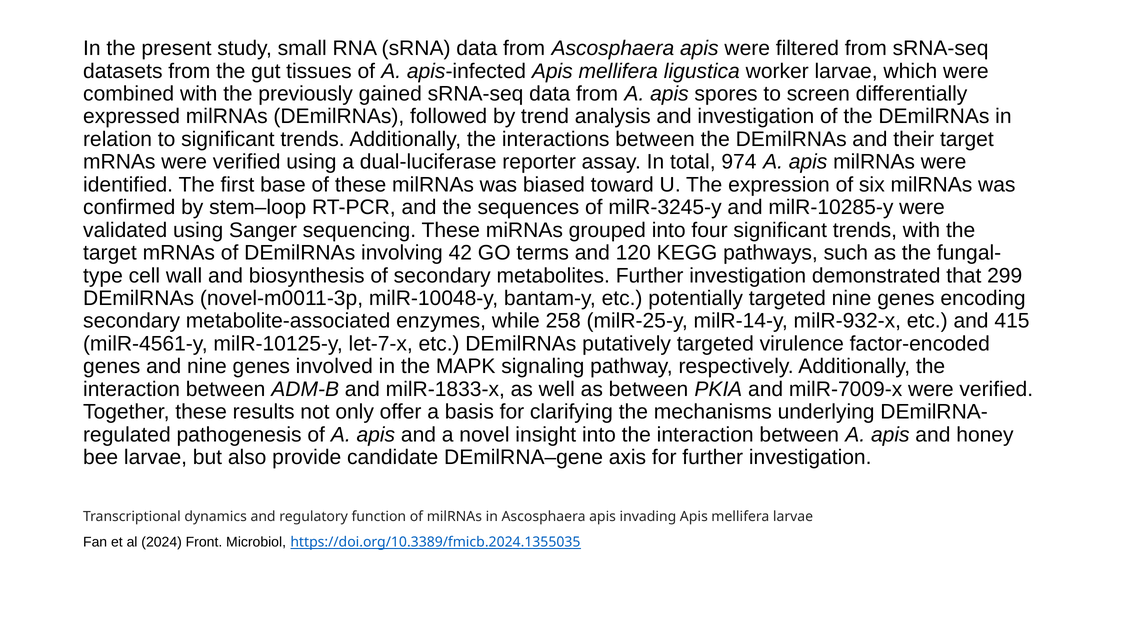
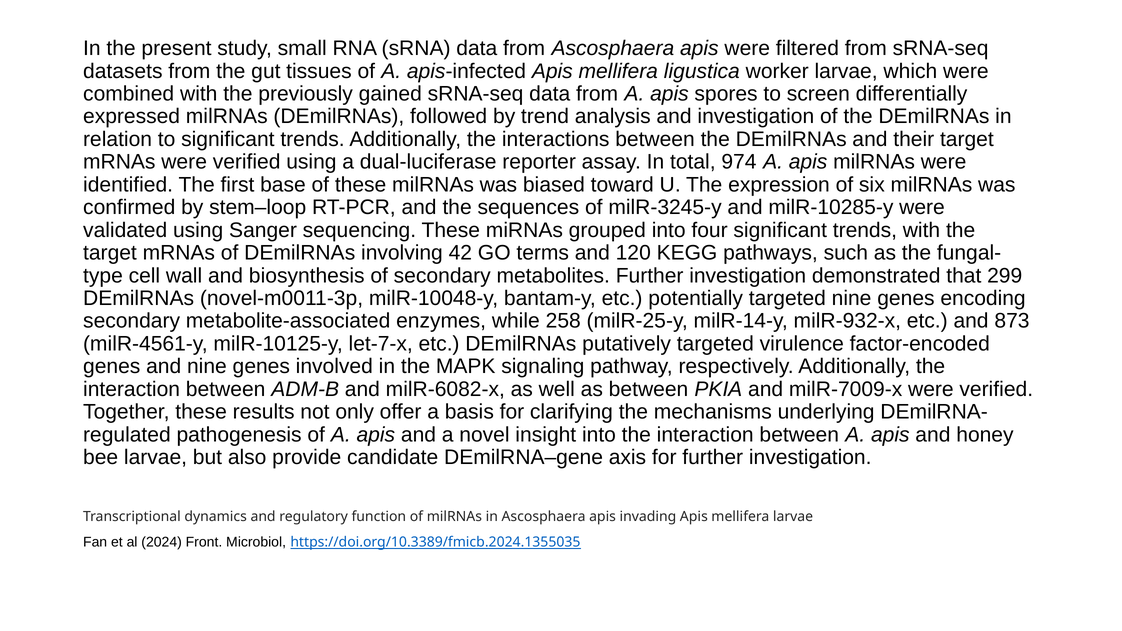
415: 415 -> 873 (1012, 321)
milR-1833-x: milR-1833-x -> milR-6082-x (445, 389)
